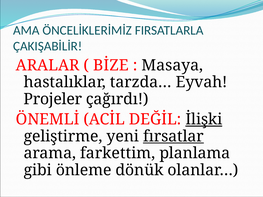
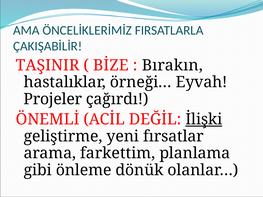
ARALAR: ARALAR -> TAŞINIR (48, 65)
Masaya: Masaya -> Bırakın (172, 65)
tarzda…: tarzda… -> örneği… (141, 82)
fırsatlar underline: present -> none (173, 136)
